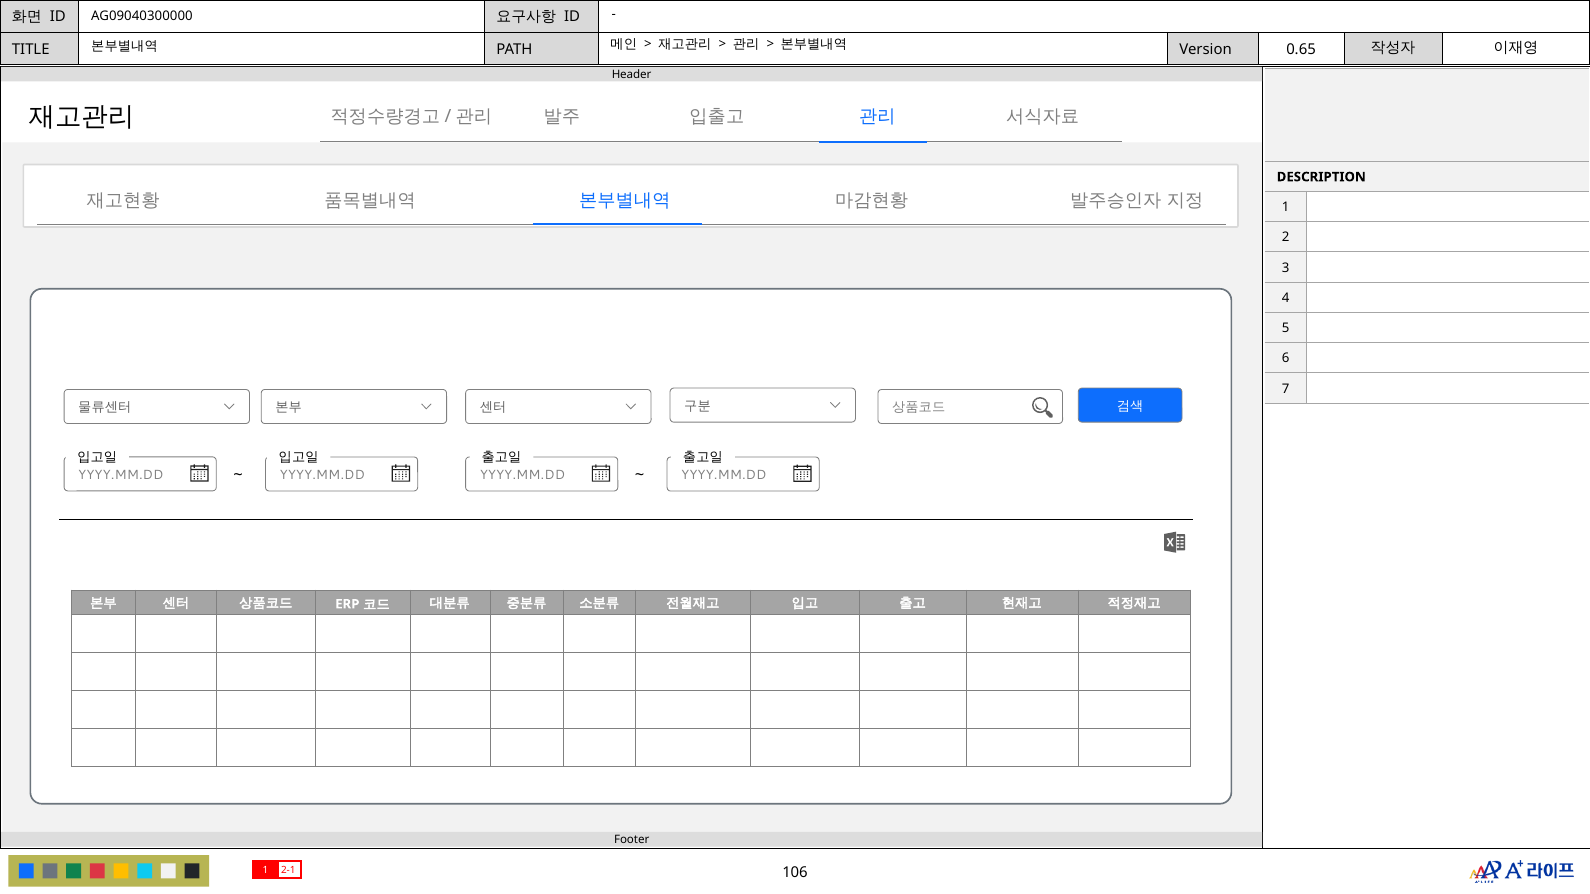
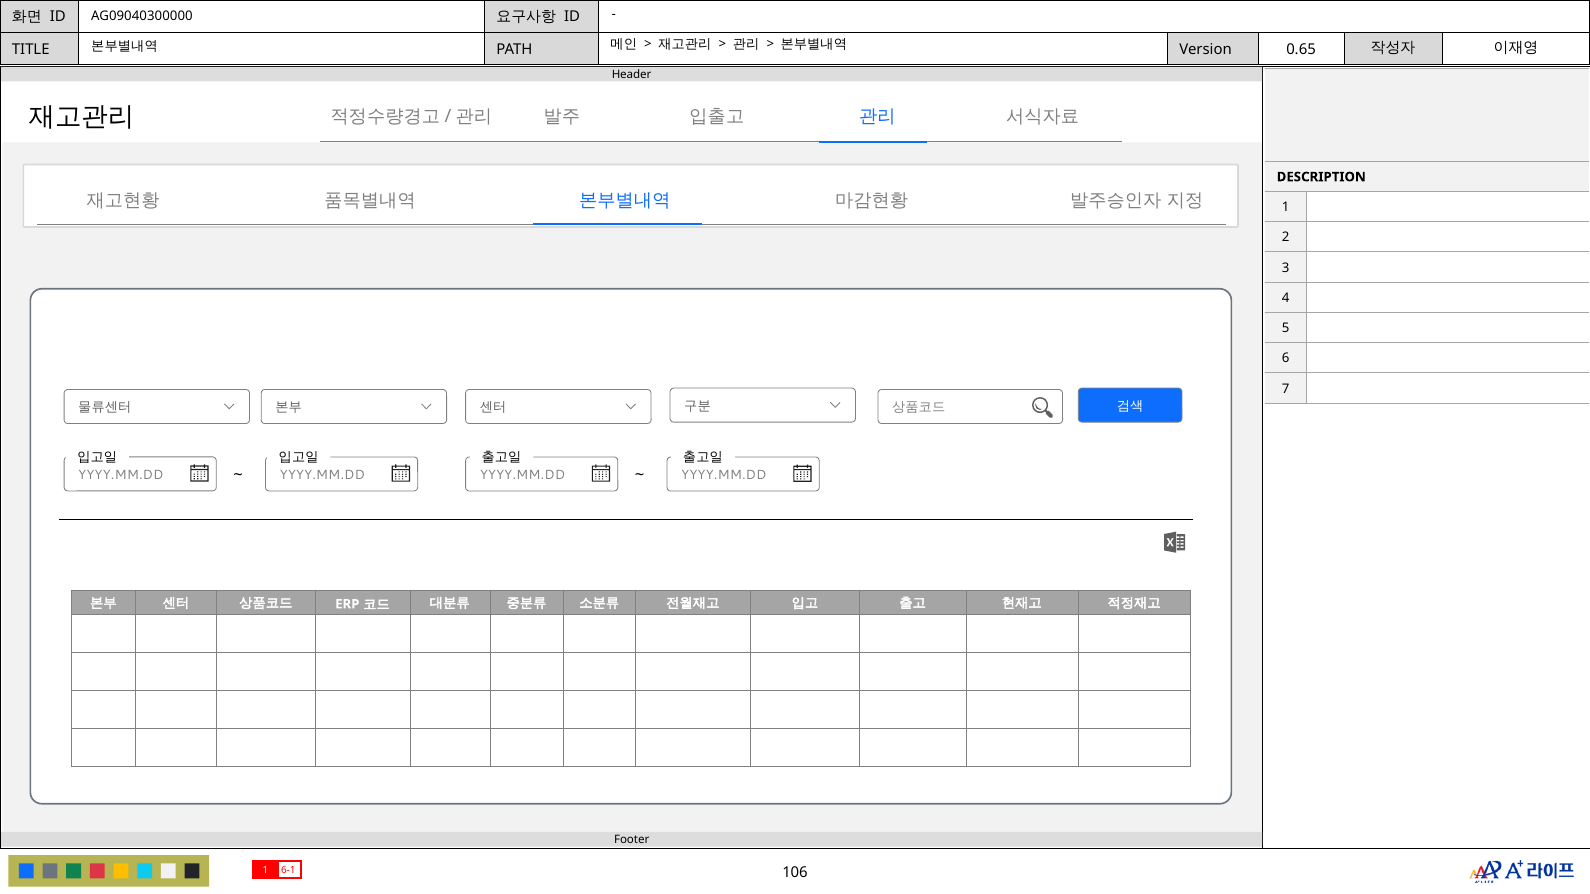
2-1: 2-1 -> 6-1 (288, 871)
